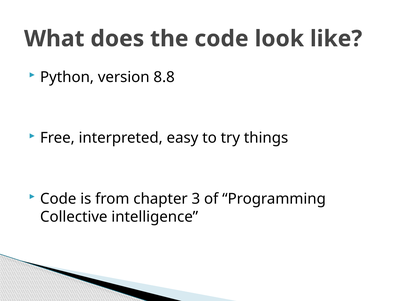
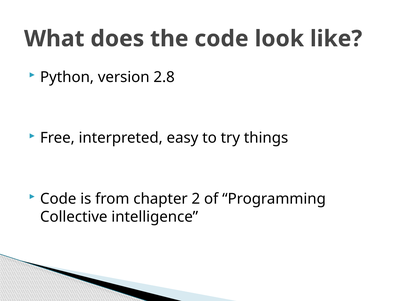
8.8: 8.8 -> 2.8 (164, 77)
3: 3 -> 2 (196, 199)
